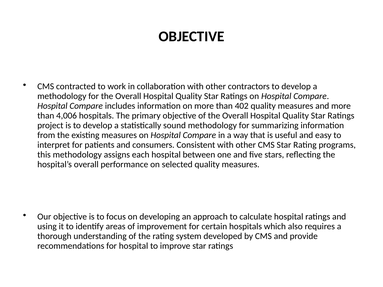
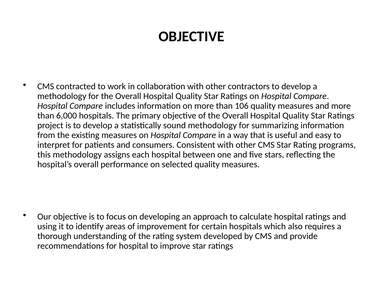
402: 402 -> 106 (242, 106)
4,006: 4,006 -> 6,000 (67, 116)
